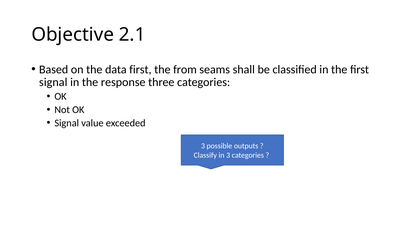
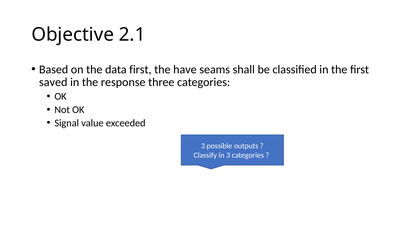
from: from -> have (185, 69)
signal: signal -> saved (53, 82)
